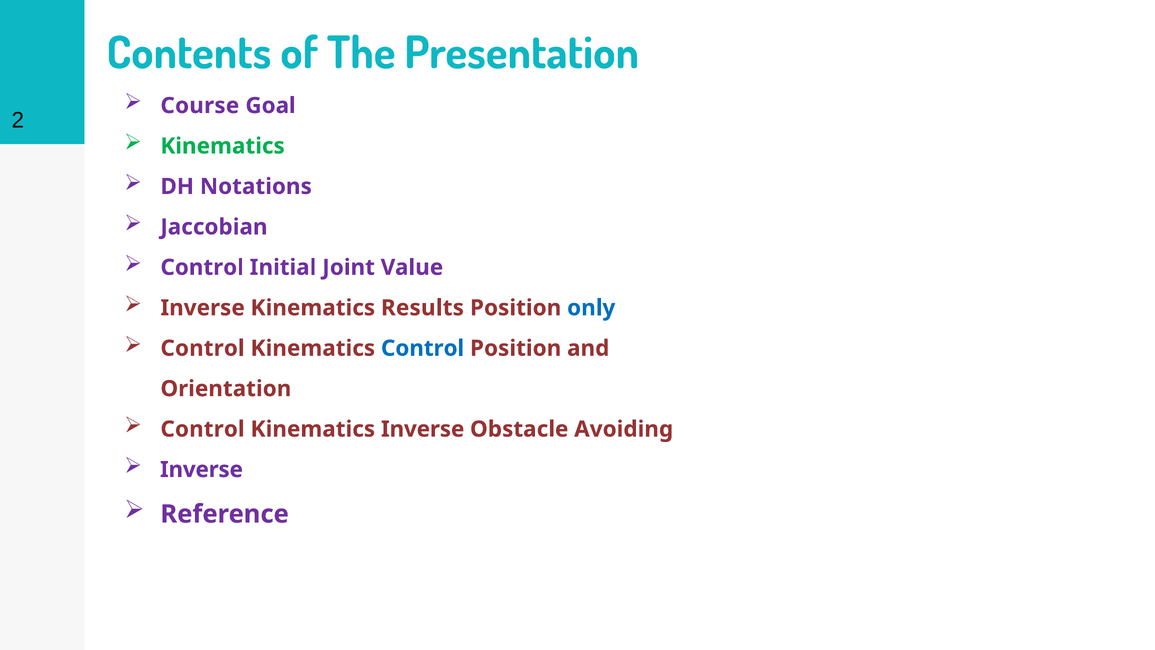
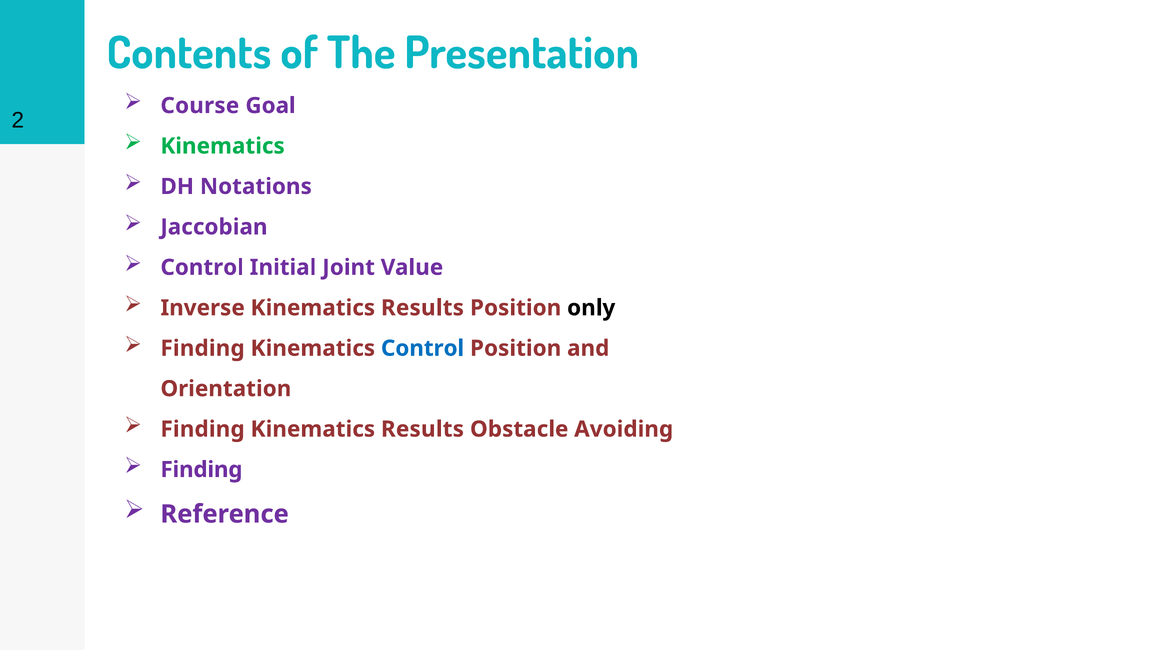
only colour: blue -> black (591, 308)
Control: Control -> Finding (203, 348)
Control: Control -> Finding (203, 429)
Inverse: Inverse -> Results (422, 429)
Inverse: Inverse -> Finding (201, 469)
